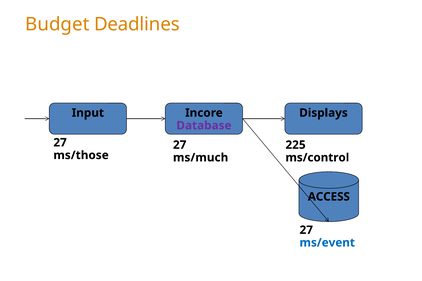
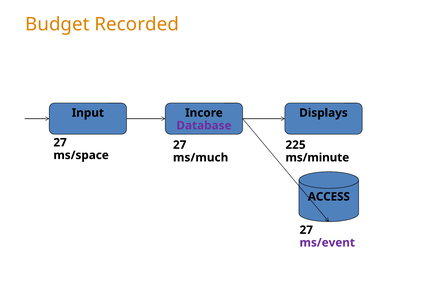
Deadlines: Deadlines -> Recorded (137, 24)
ms/those: ms/those -> ms/space (81, 155)
ms/control: ms/control -> ms/minute (317, 158)
ms/event colour: blue -> purple (327, 243)
